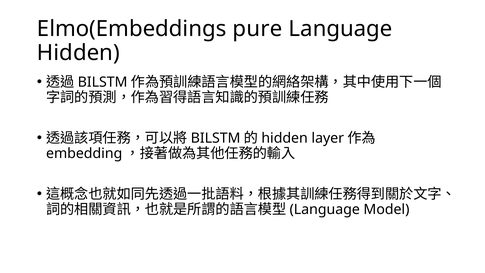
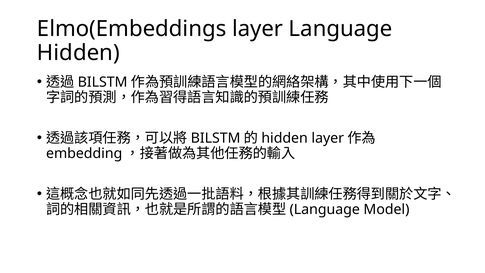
Elmo(Embeddings pure: pure -> layer (258, 29)
